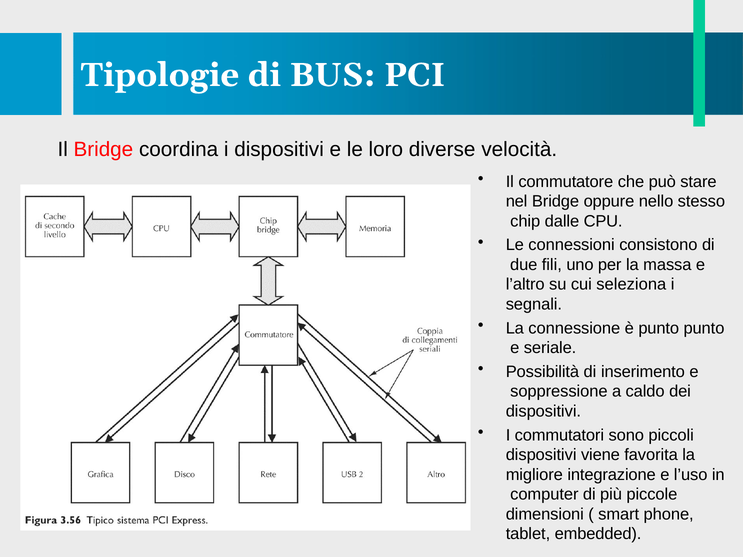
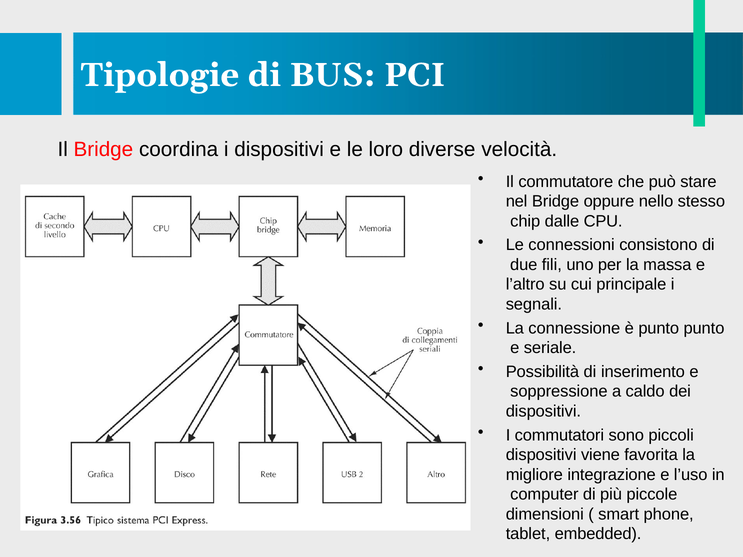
seleziona: seleziona -> principale (631, 285)
